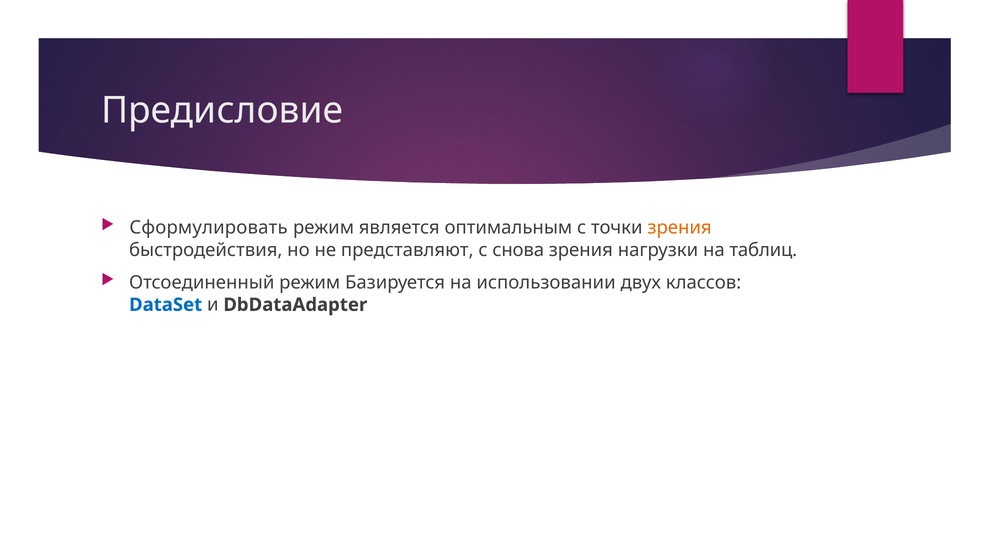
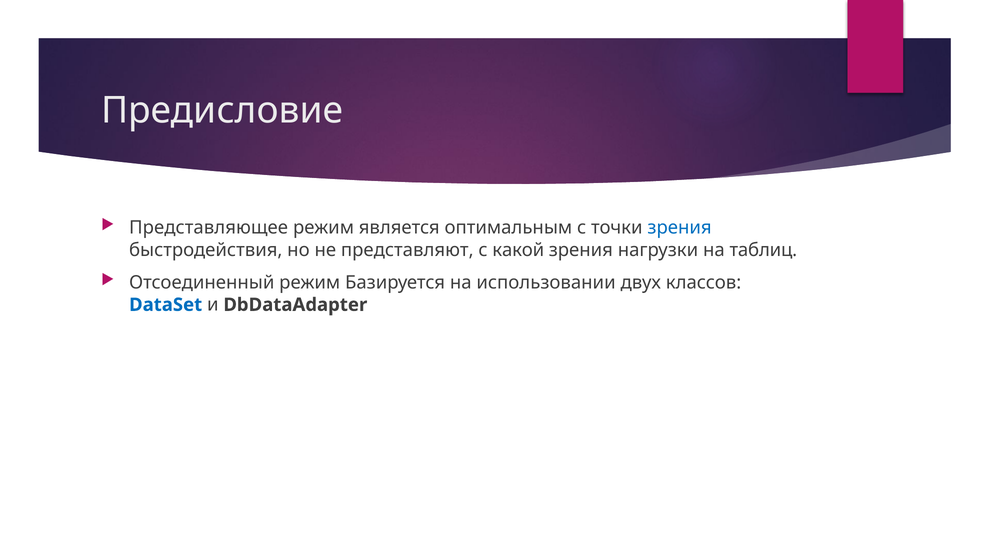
Сформулировать: Сформулировать -> Представляющее (209, 228)
зрения colour: orange -> blue (680, 228)
снова: снова -> какой (518, 250)
